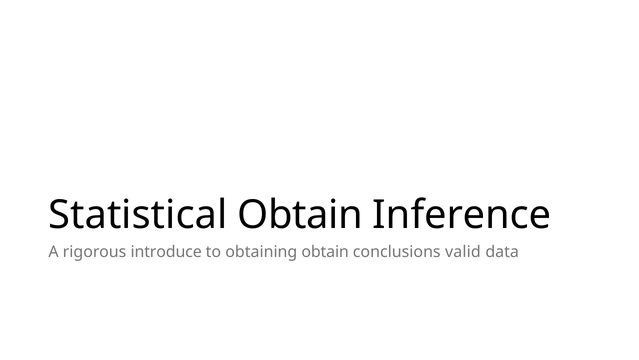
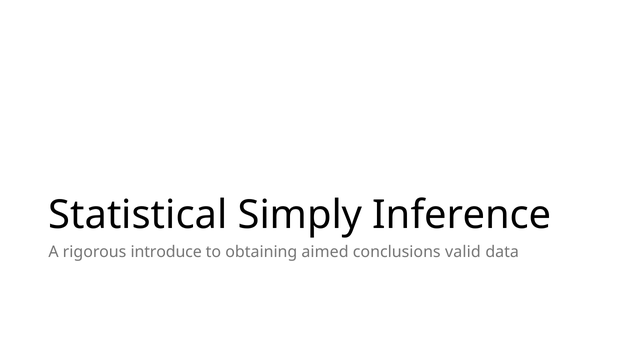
Statistical Obtain: Obtain -> Simply (300, 215)
obtaining obtain: obtain -> aimed (325, 251)
